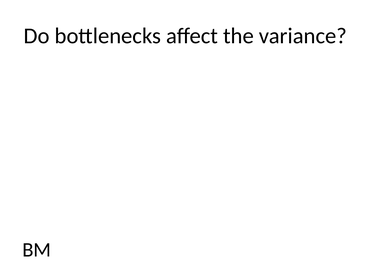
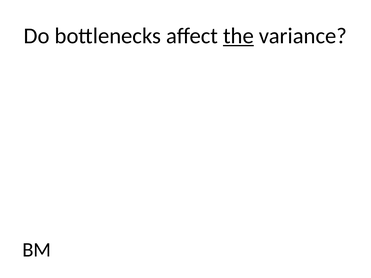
the underline: none -> present (238, 36)
